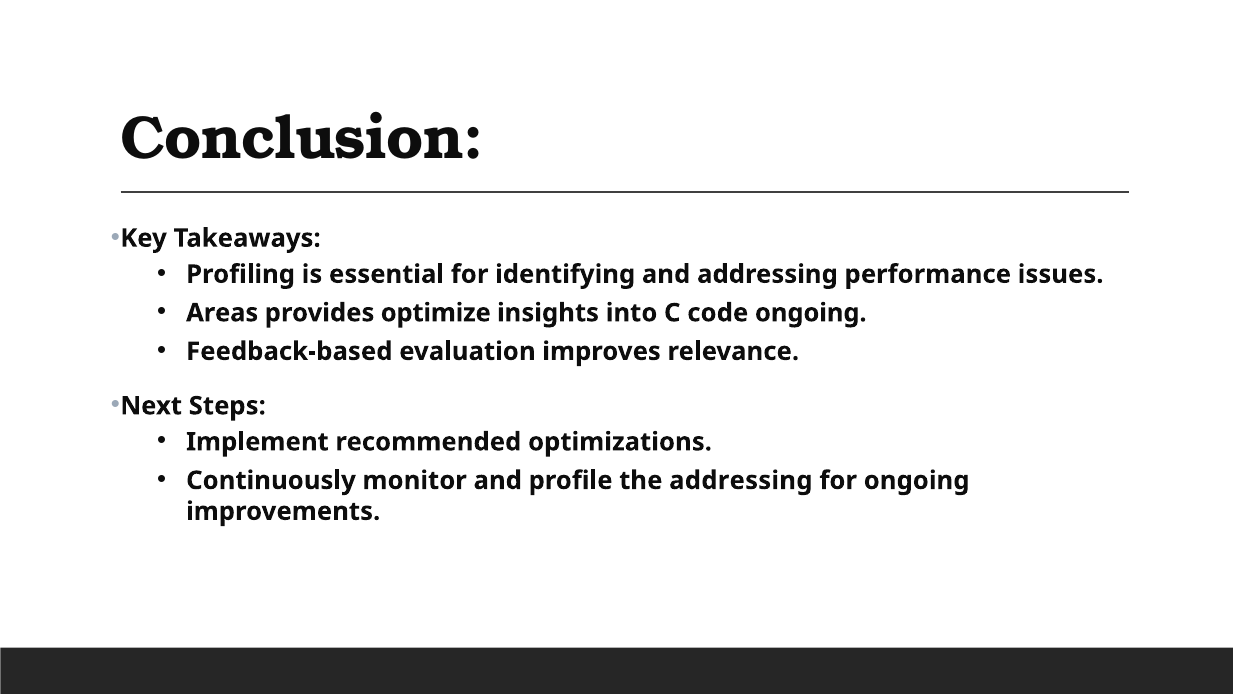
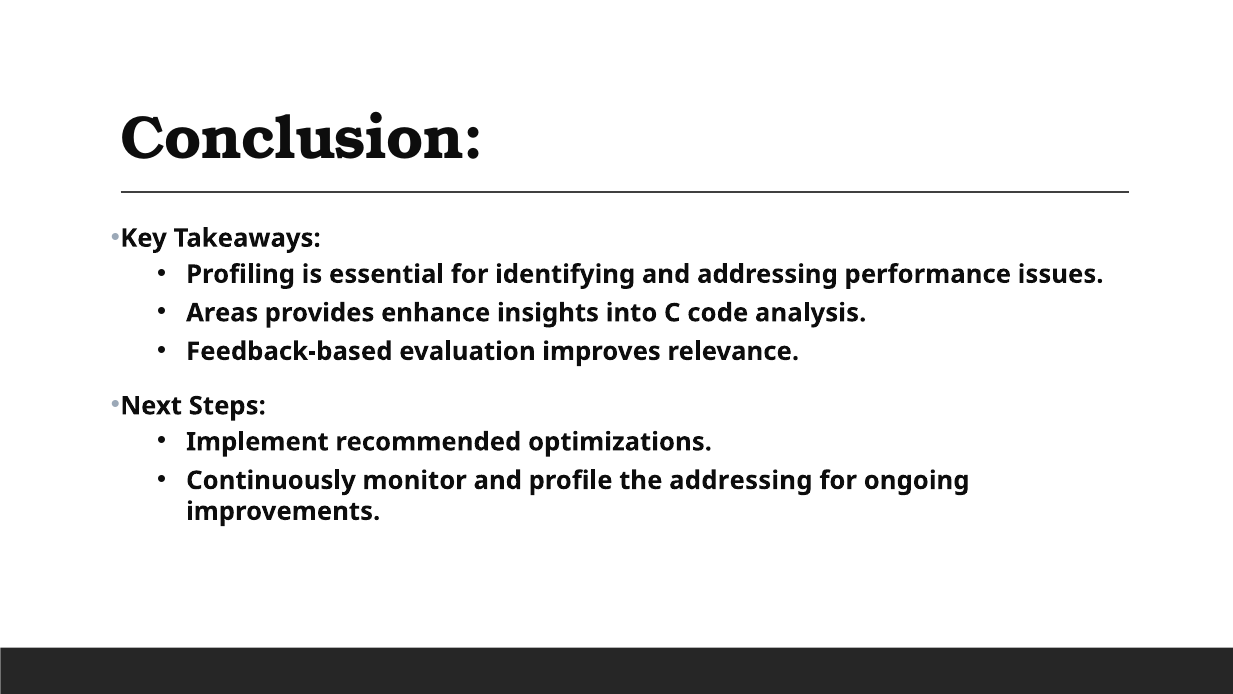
optimize: optimize -> enhance (436, 313)
code ongoing: ongoing -> analysis (811, 313)
